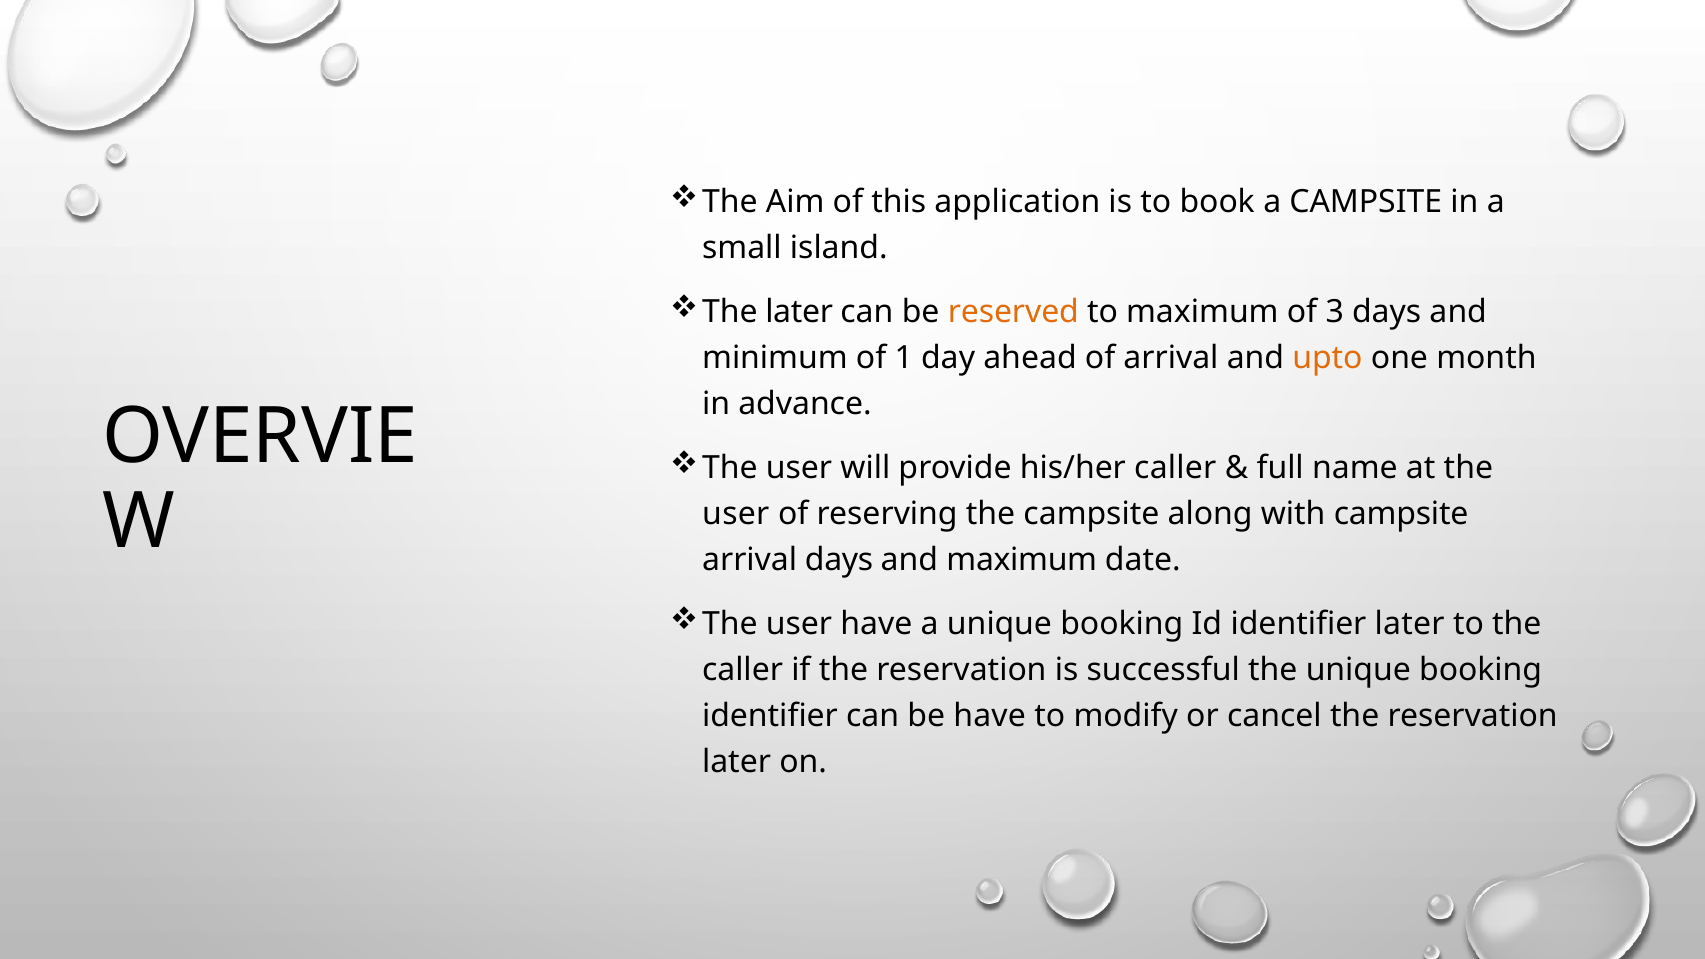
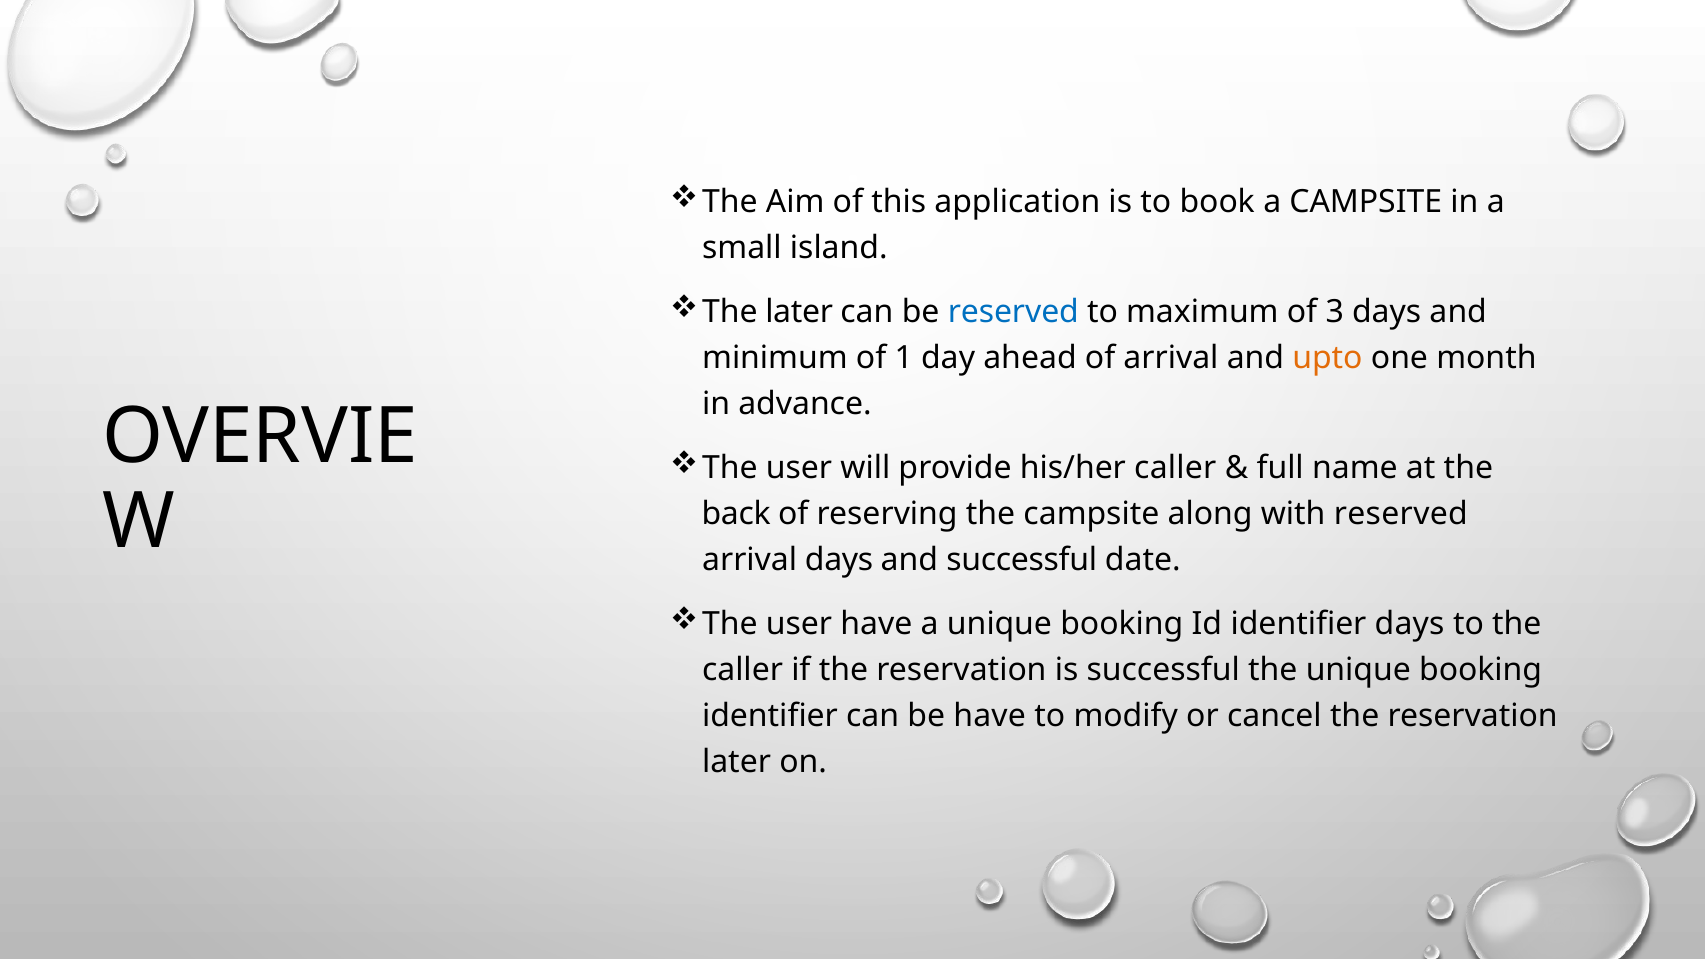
reserved colour: orange -> blue (1013, 312)
user: user -> back (736, 514)
with campsite: campsite -> reserved (1401, 514)
and maximum: maximum -> successful (1022, 560)
identifier later: later -> days (1410, 624)
